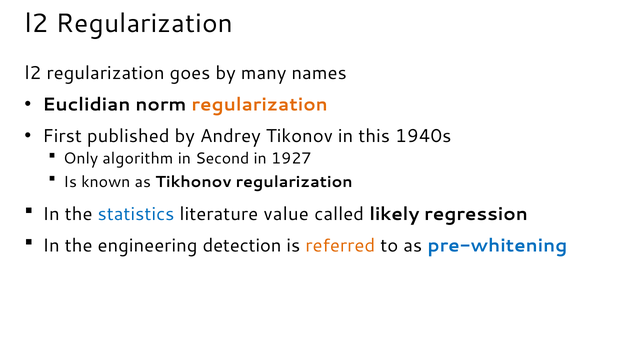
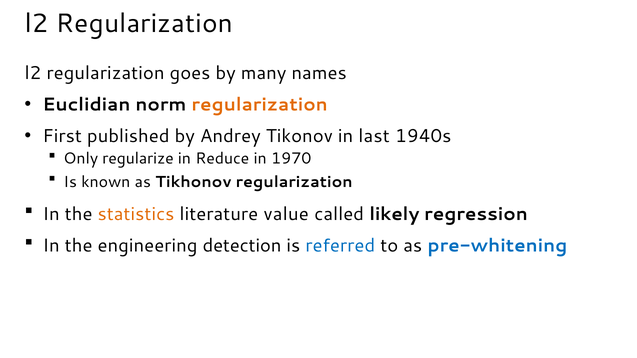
this: this -> last (374, 136)
algorithm: algorithm -> regularize (138, 159)
Second: Second -> Reduce (222, 159)
1927: 1927 -> 1970 (291, 159)
statistics colour: blue -> orange (136, 214)
referred colour: orange -> blue (340, 246)
